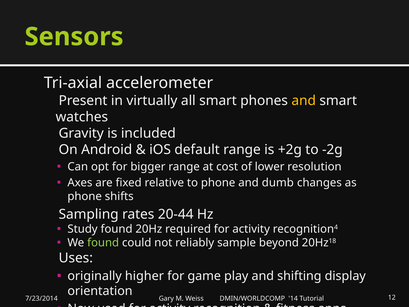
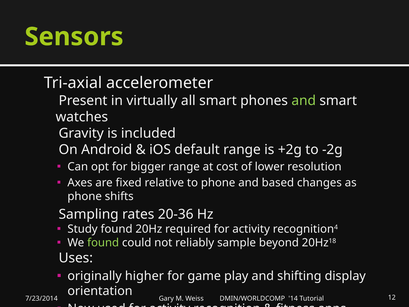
and colour: yellow -> light green (304, 100)
dumb: dumb -> based (278, 183)
20-44: 20-44 -> 20-36 (176, 214)
